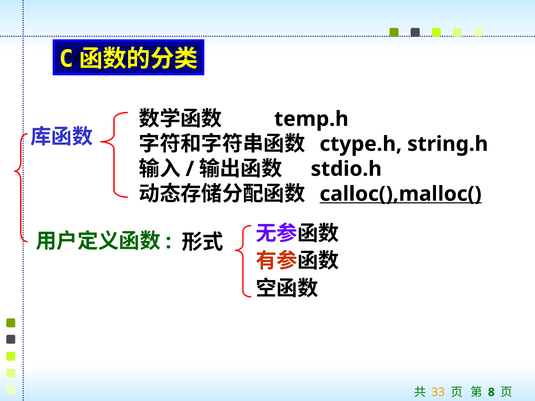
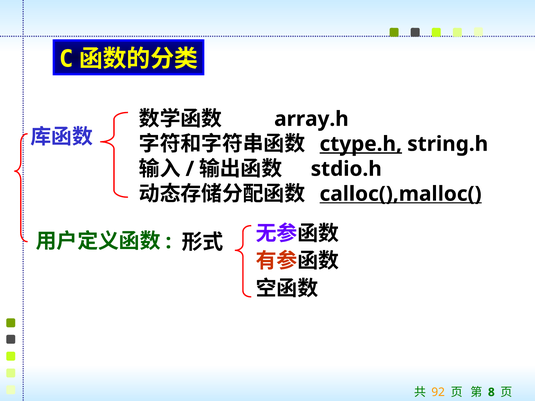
temp.h: temp.h -> array.h (311, 119)
ctype.h underline: none -> present (361, 144)
33: 33 -> 92 (438, 392)
